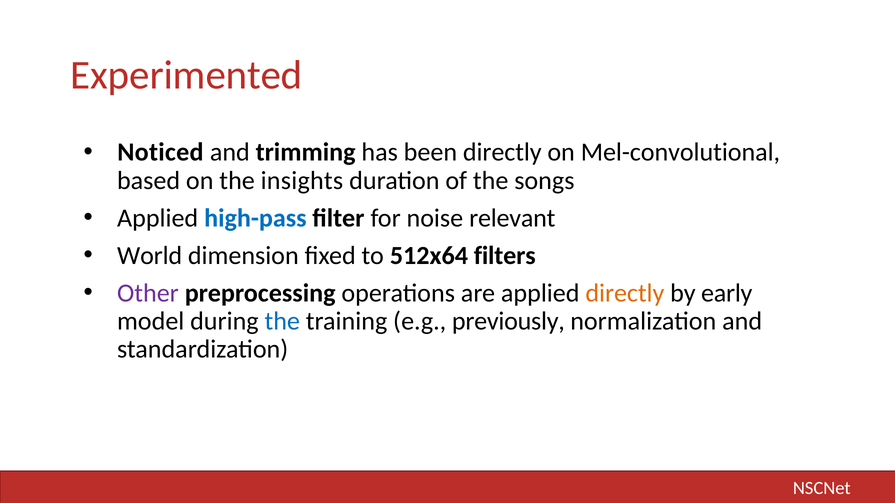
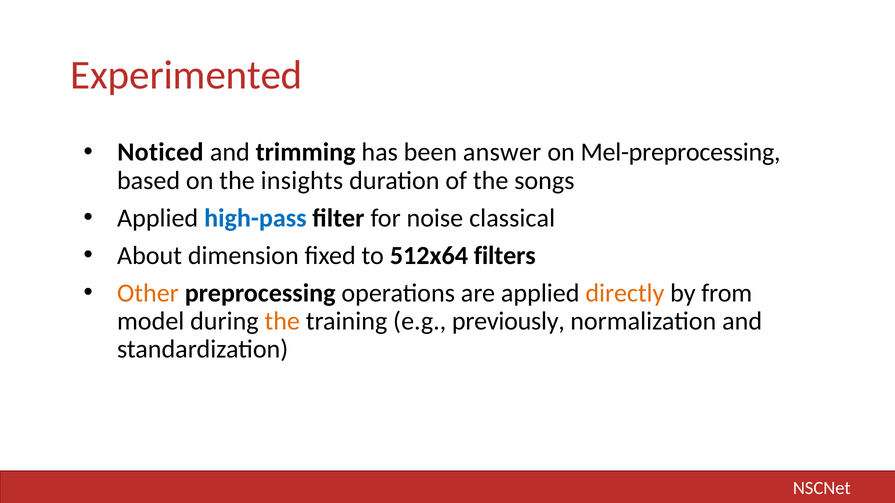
been directly: directly -> answer (502, 152)
Mel-convolutional: Mel-convolutional -> Mel-preprocessing (681, 152)
relevant: relevant -> classical (512, 218)
World: World -> About (150, 256)
Other colour: purple -> orange (148, 293)
early: early -> from (727, 293)
the colour: blue -> orange (282, 321)
